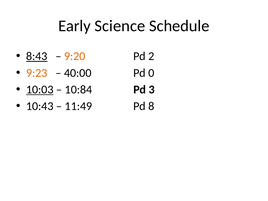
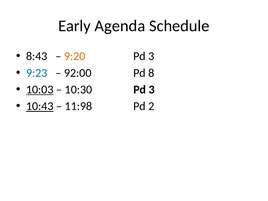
Science: Science -> Agenda (120, 26)
8:43 underline: present -> none (37, 56)
2: 2 -> 3 (151, 56)
9:23 colour: orange -> blue (37, 73)
40:00: 40:00 -> 92:00 (78, 73)
0: 0 -> 8 (151, 73)
10:84: 10:84 -> 10:30 (78, 90)
10:43 underline: none -> present (40, 106)
11:49: 11:49 -> 11:98 (78, 106)
8: 8 -> 2 (151, 106)
